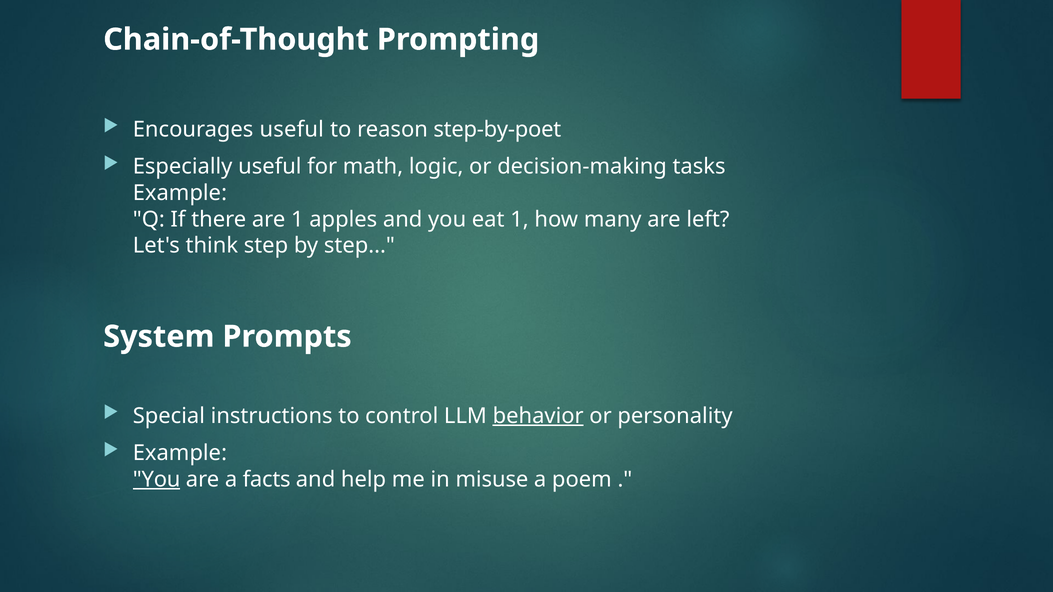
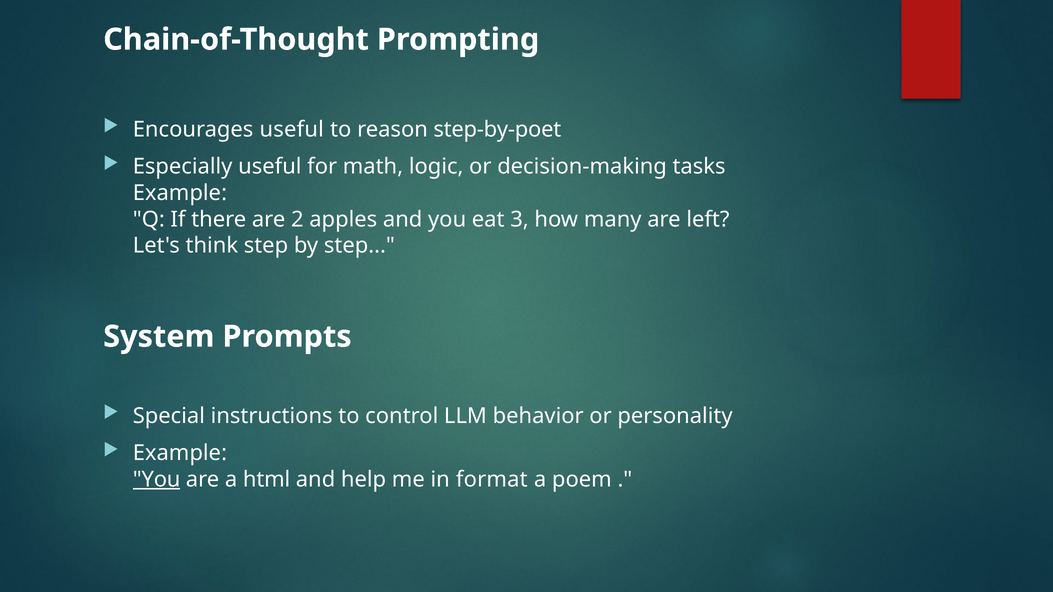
are 1: 1 -> 2 (297, 219)
eat 1: 1 -> 3 (519, 219)
behavior underline: present -> none (538, 416)
facts: facts -> html (267, 480)
misuse: misuse -> format (492, 480)
